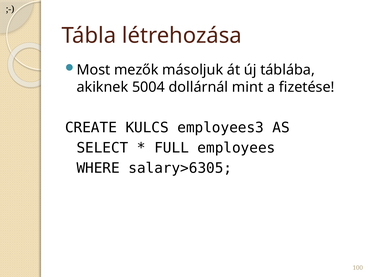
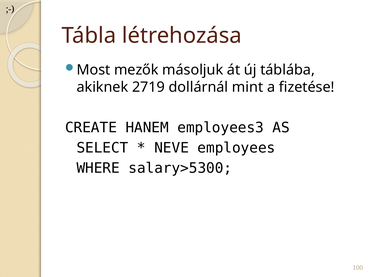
5004: 5004 -> 2719 (148, 87)
KULCS: KULCS -> HANEM (147, 128)
FULL: FULL -> NEVE (172, 148)
salary>6305: salary>6305 -> salary>5300 (180, 169)
